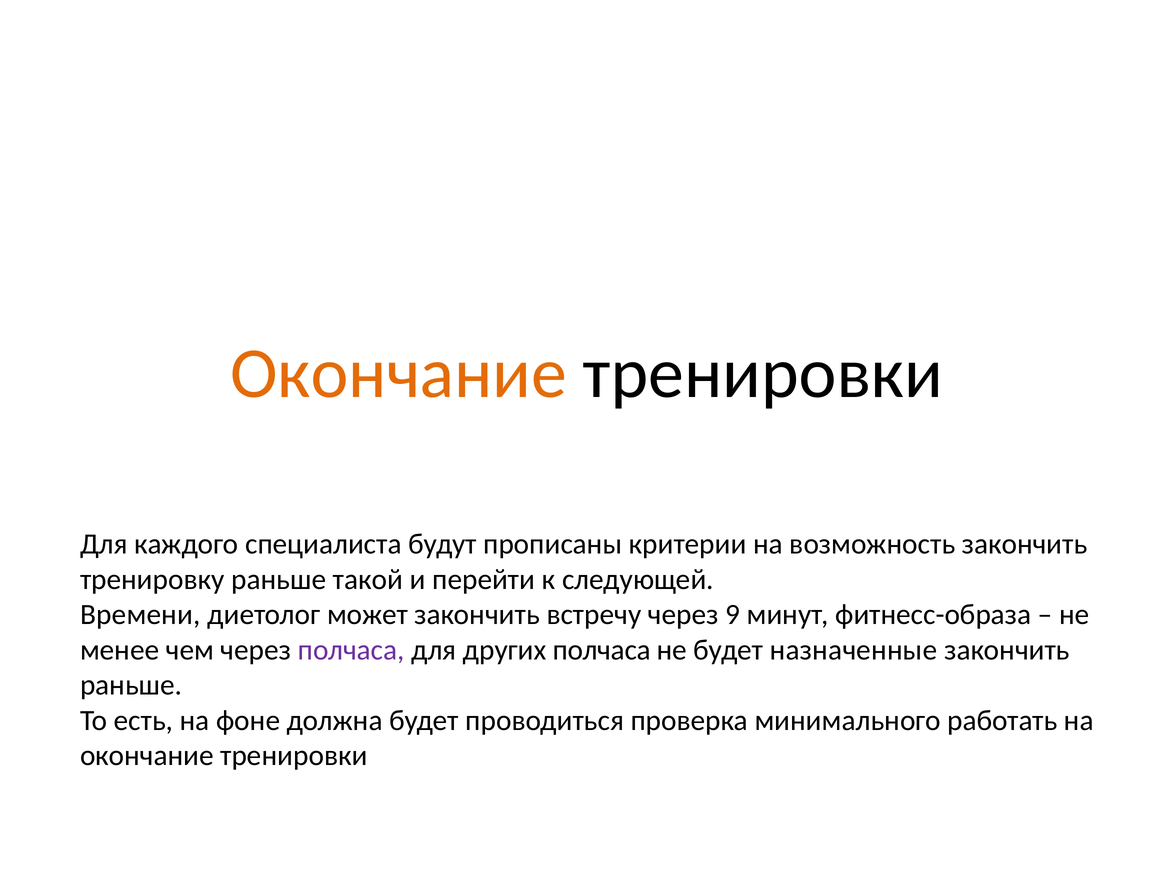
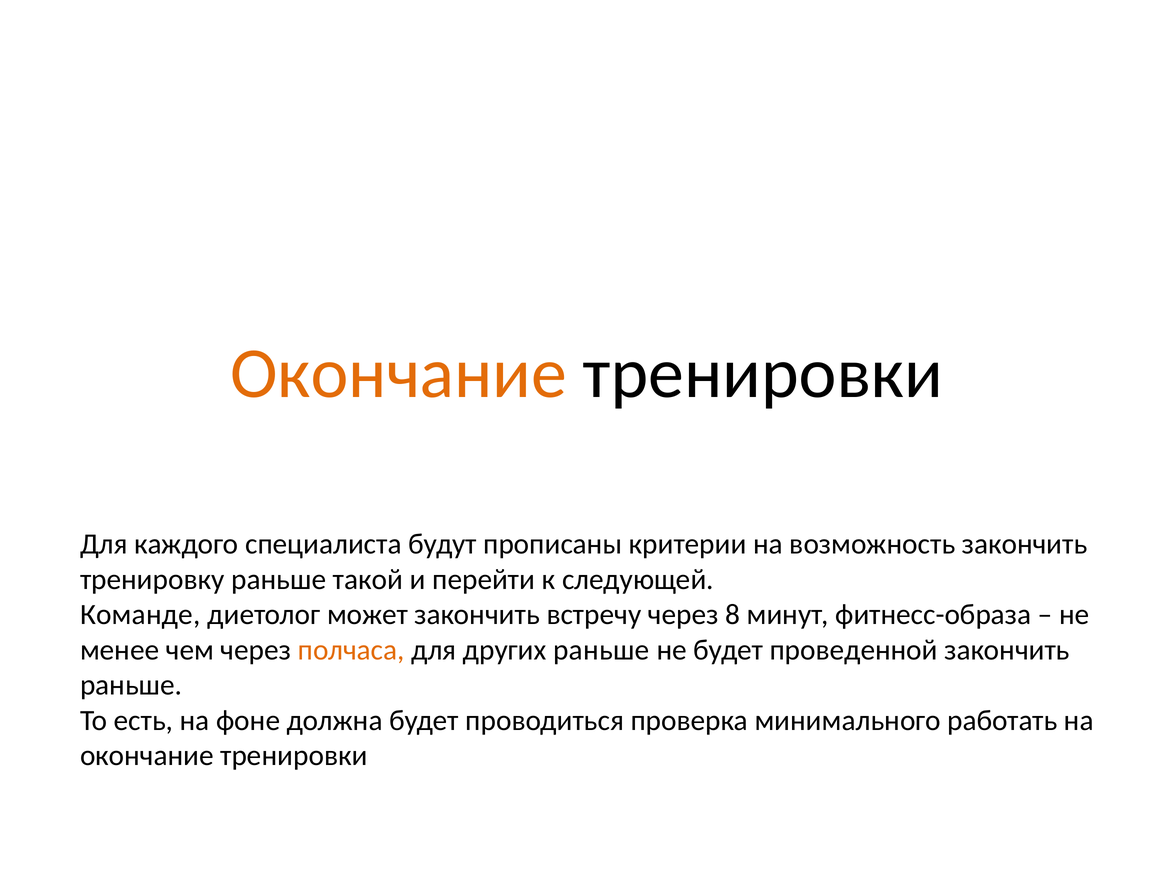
Времени: Времени -> Команде (140, 614)
9: 9 -> 8 (733, 614)
полчаса colour: purple -> orange (351, 650)
других полчаса: полчаса -> раньше (601, 650)
назначенные: назначенные -> проведенной (854, 650)
